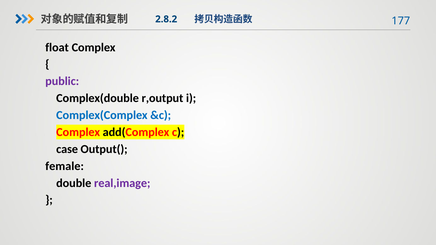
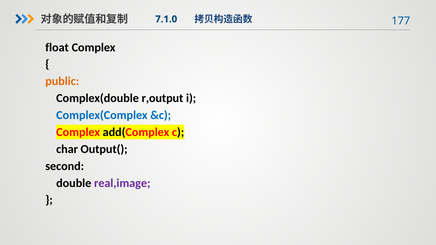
2.8.2: 2.8.2 -> 7.1.0 (166, 19)
public colour: purple -> orange (62, 81)
case: case -> char (67, 149)
female: female -> second (65, 166)
